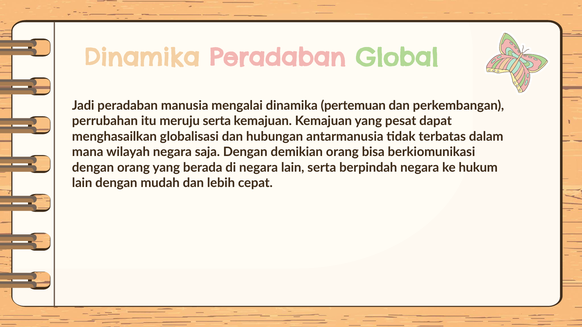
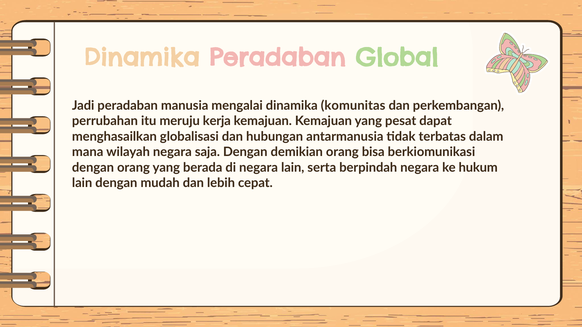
pertemuan: pertemuan -> komunitas (353, 106)
meruju serta: serta -> kerja (217, 121)
